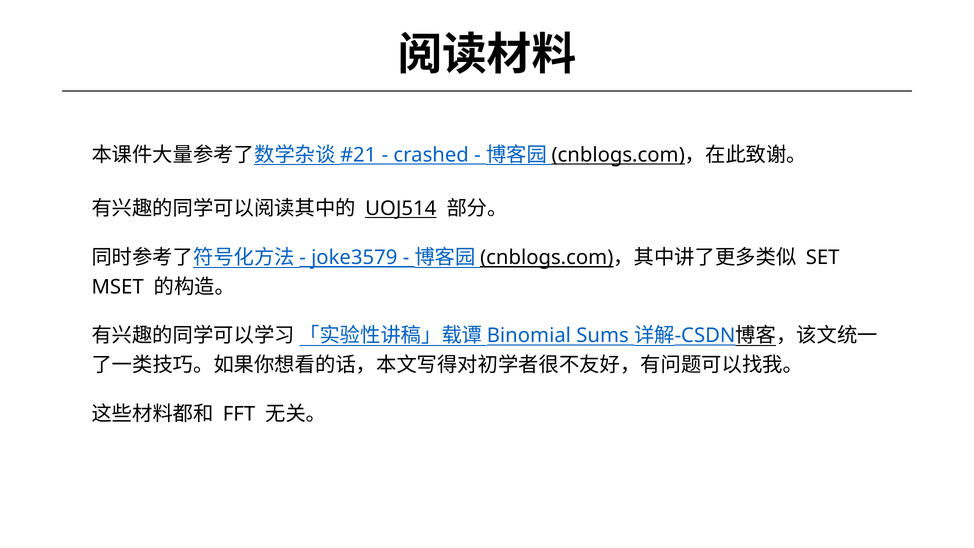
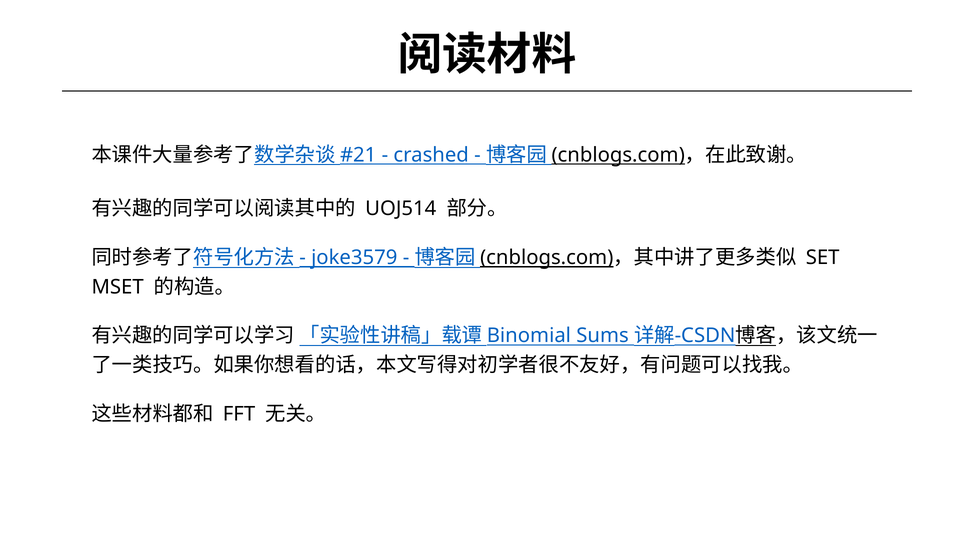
UOJ514 underline: present -> none (401, 209)
